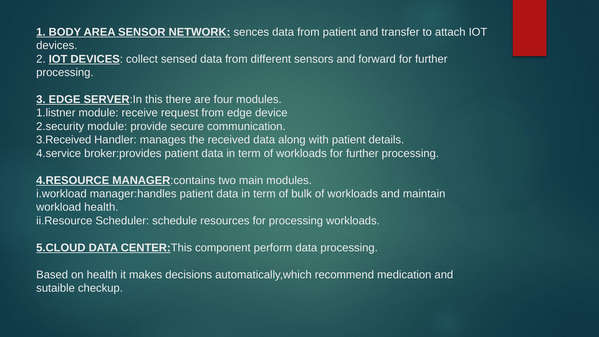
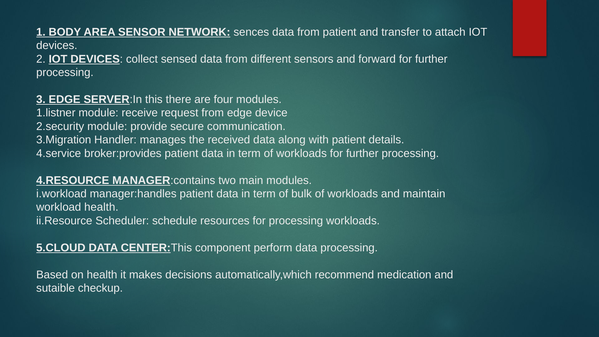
3.Received: 3.Received -> 3.Migration (64, 140)
